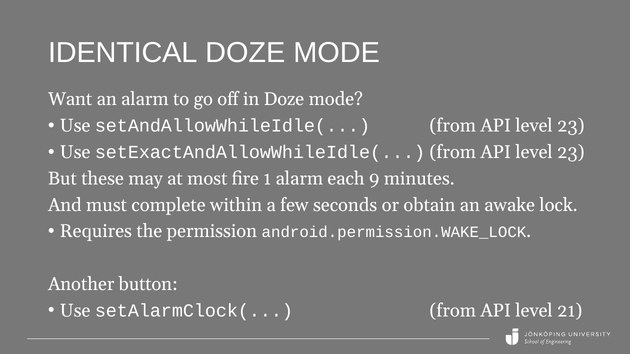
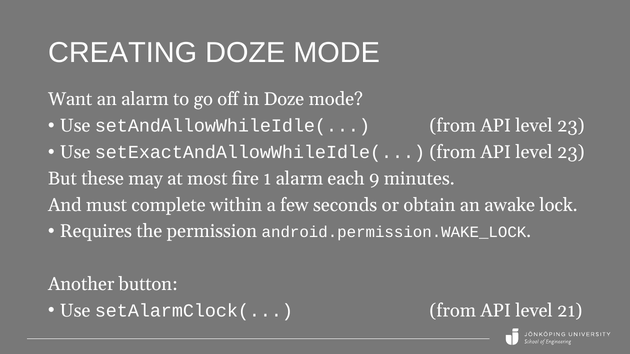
IDENTICAL: IDENTICAL -> CREATING (123, 53)
